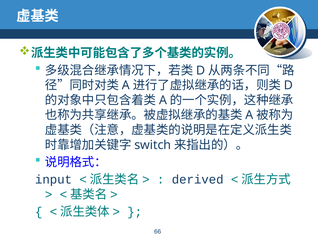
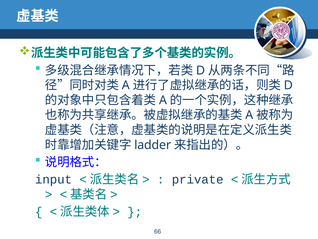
switch: switch -> ladder (153, 145)
derived: derived -> private (198, 179)
